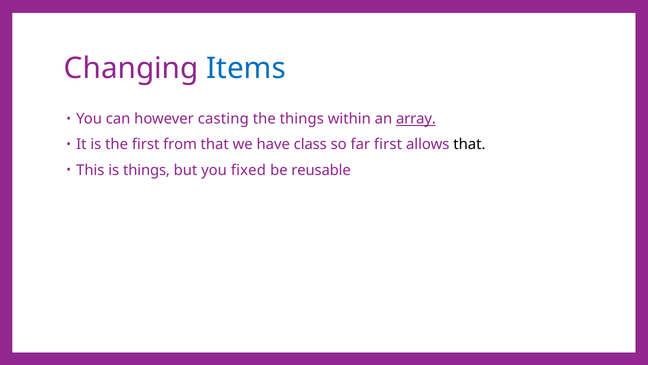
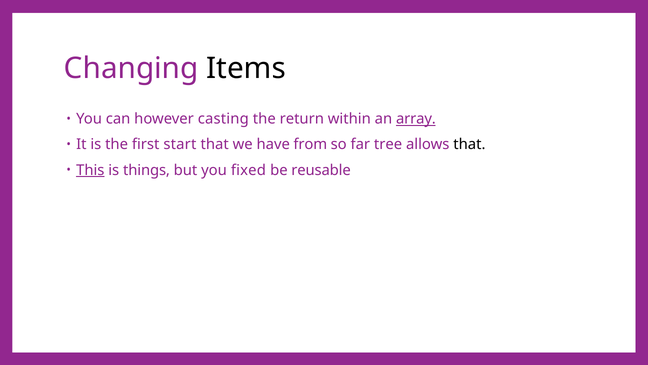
Items colour: blue -> black (246, 68)
the things: things -> return (302, 119)
from: from -> start (180, 144)
class: class -> from (310, 144)
far first: first -> tree (388, 144)
This underline: none -> present (90, 170)
